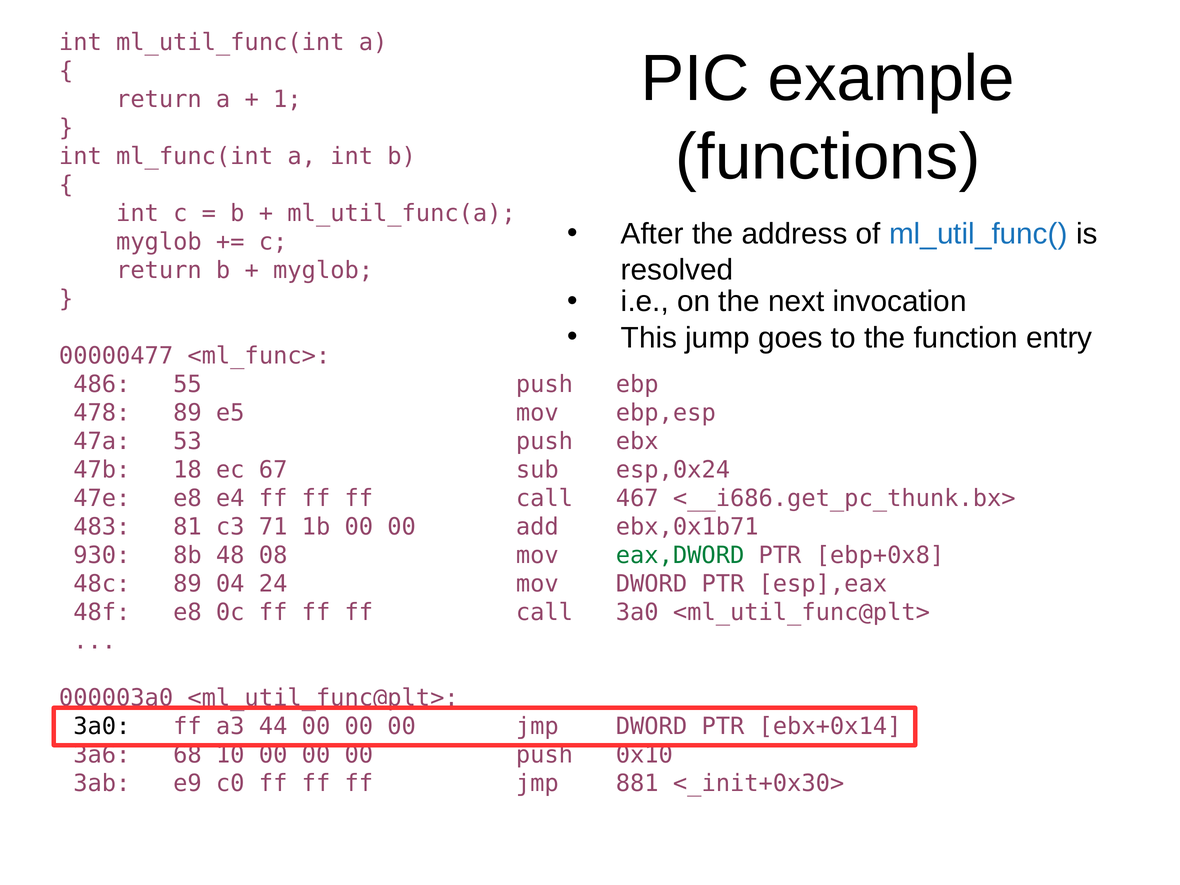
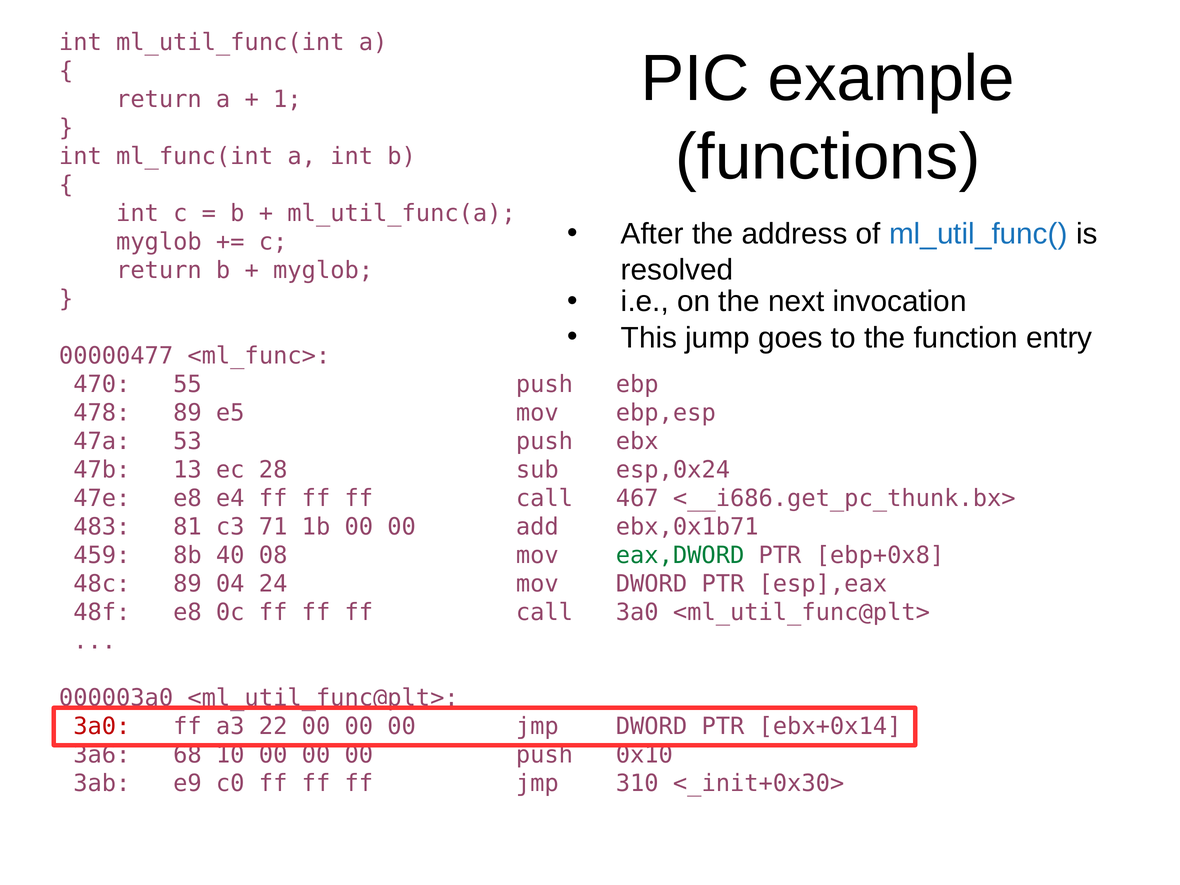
486: 486 -> 470 (102, 384)
18: 18 -> 13 (187, 470)
67: 67 -> 28 (273, 470)
930: 930 -> 459 (102, 555)
48: 48 -> 40 (230, 555)
3a0 colour: black -> red (102, 726)
44: 44 -> 22 (273, 726)
881: 881 -> 310 (637, 783)
